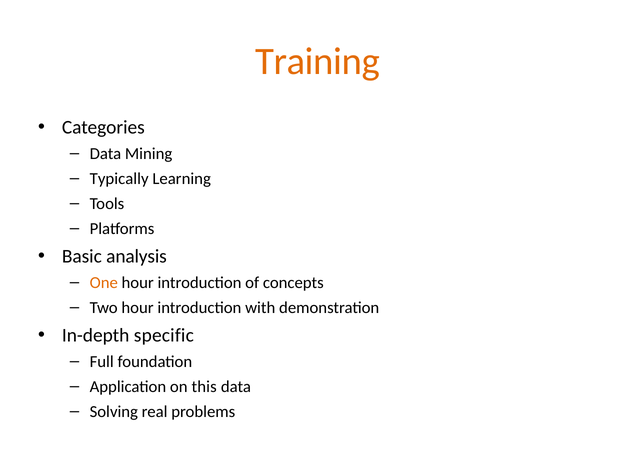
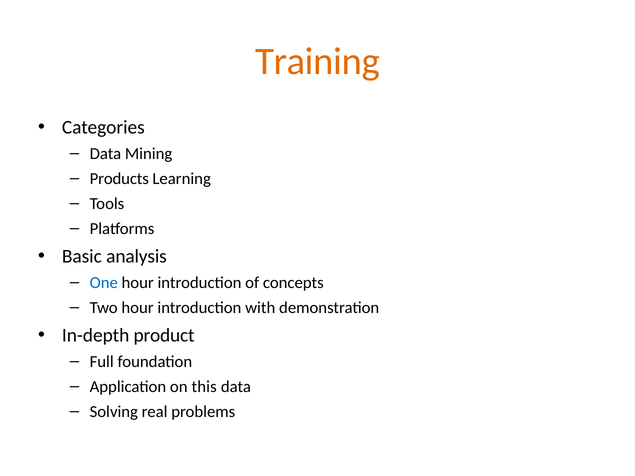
Typically: Typically -> Products (119, 179)
One colour: orange -> blue (104, 283)
specific: specific -> product (164, 335)
